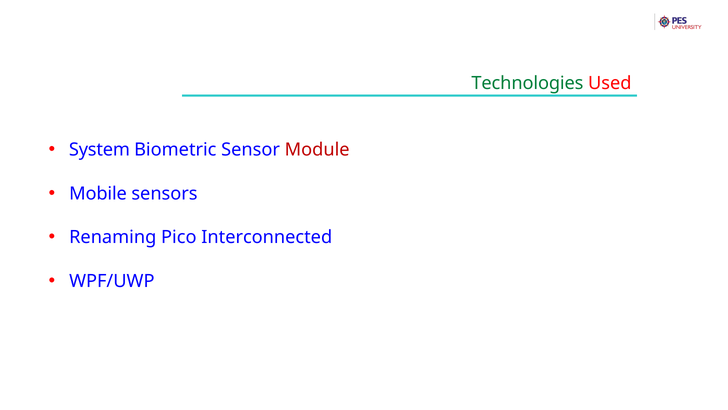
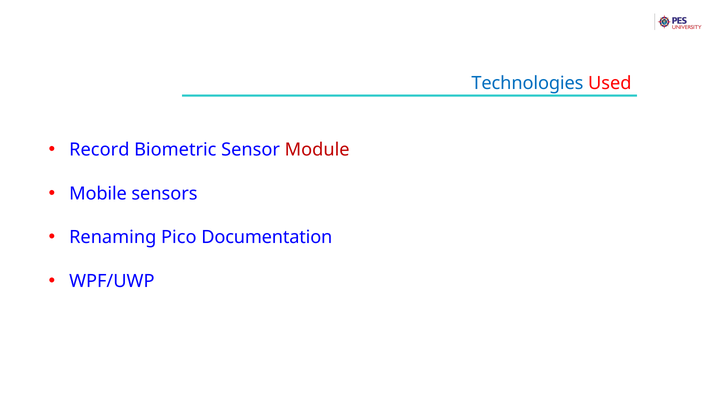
Technologies colour: green -> blue (527, 83)
System: System -> Record (99, 150)
Interconnected: Interconnected -> Documentation (267, 237)
